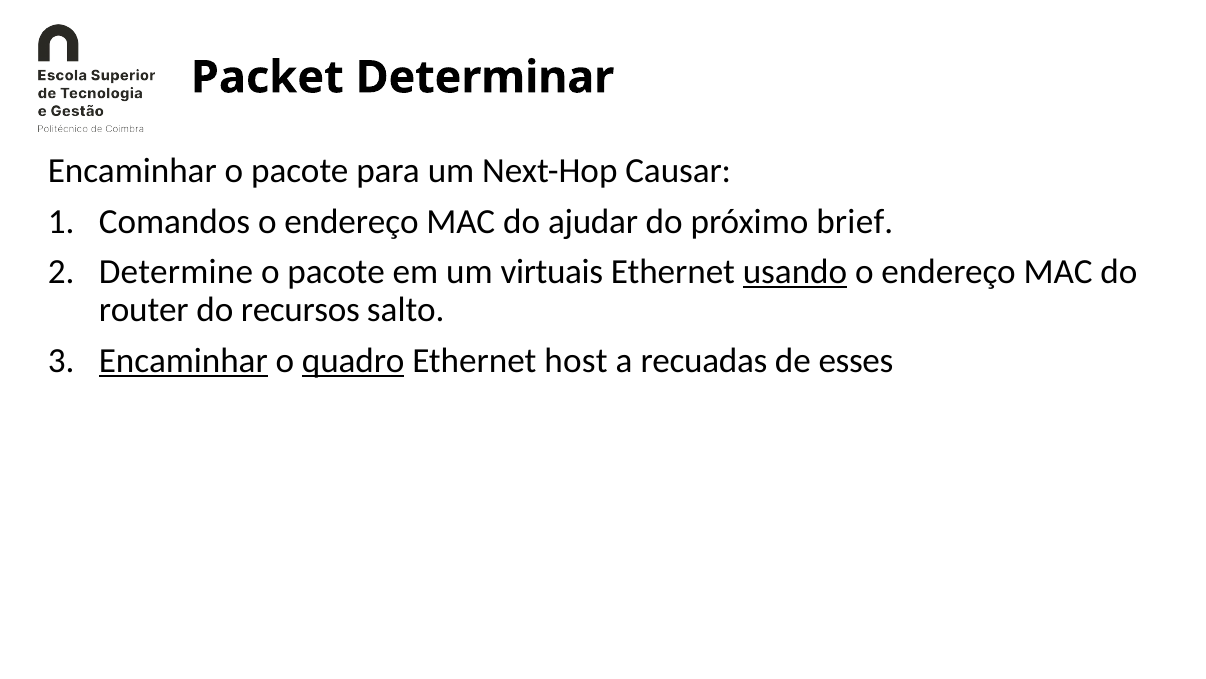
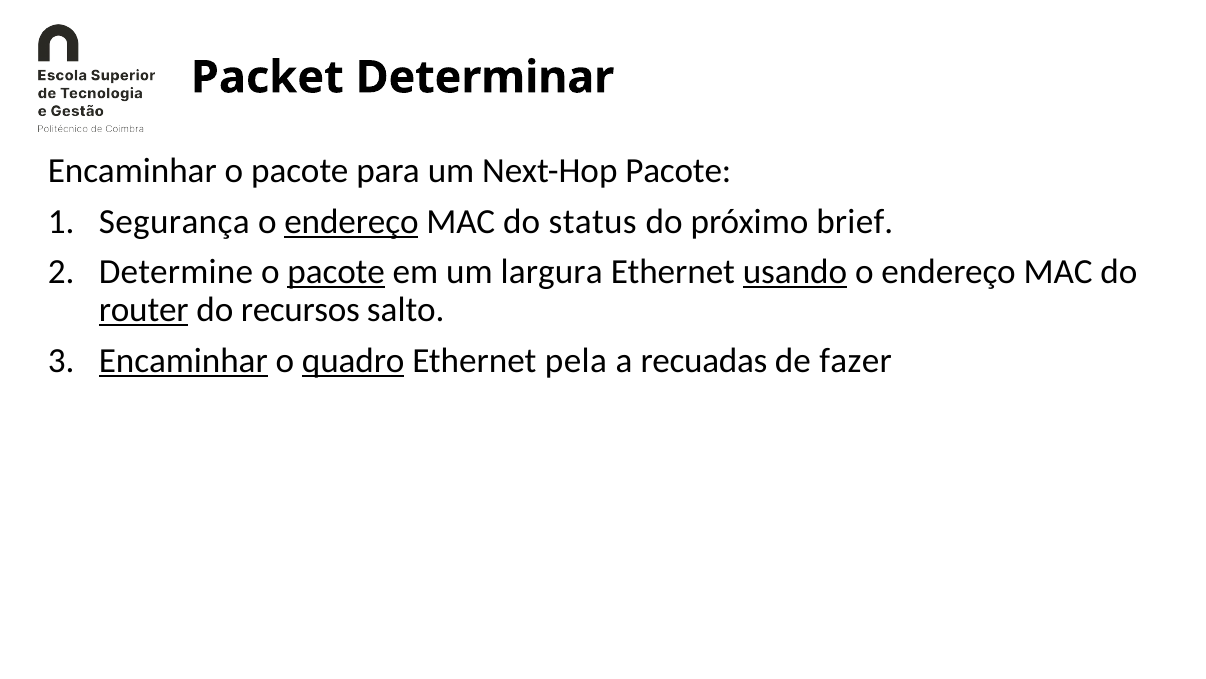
Next-Hop Causar: Causar -> Pacote (678, 171)
Comandos: Comandos -> Segurança (174, 221)
endereço underline: none -> present (351, 221)
ajudar: ajudar -> status (593, 221)
pacote underline: none -> present (336, 272)
virtuais: virtuais -> largura (552, 272)
router underline: none -> present (144, 310)
host: host -> pela (576, 361)
esses: esses -> fazer (856, 361)
